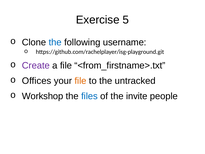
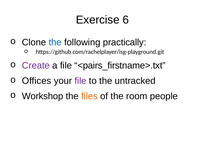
5: 5 -> 6 (126, 20)
username: username -> practically (125, 42)
<from_firstname>.txt: <from_firstname>.txt -> <pairs_firstname>.txt (120, 65)
file colour: orange -> purple (80, 81)
files colour: blue -> orange (89, 96)
invite: invite -> room (137, 96)
